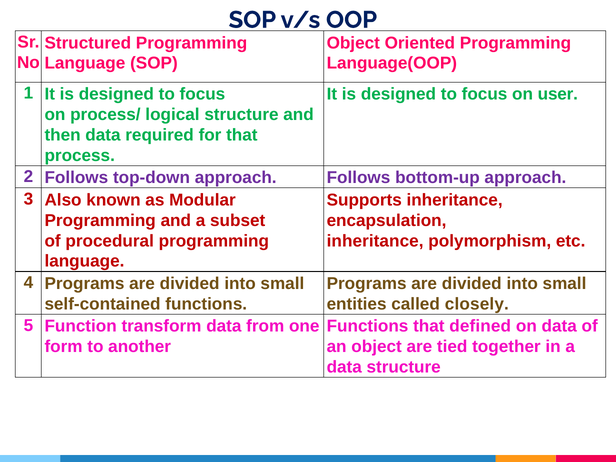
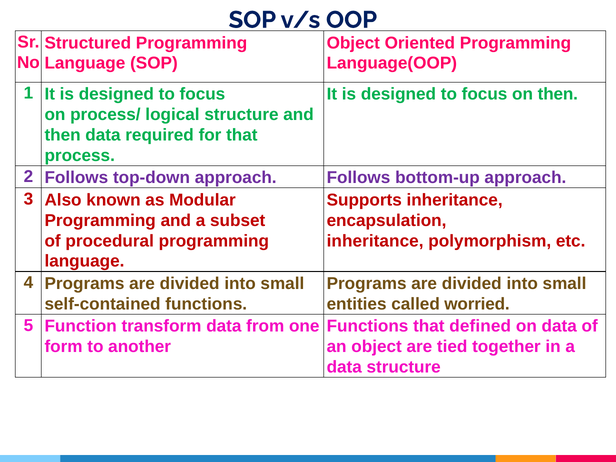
on user: user -> then (558, 94)
closely: closely -> worried (477, 304)
